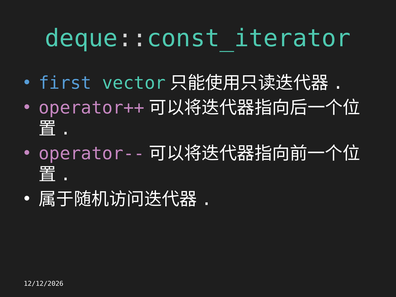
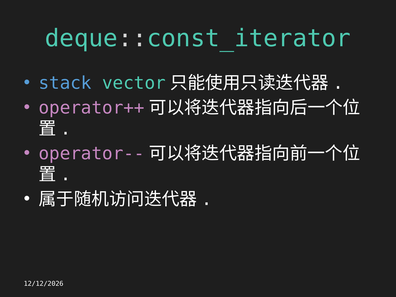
first: first -> stack (65, 83)
